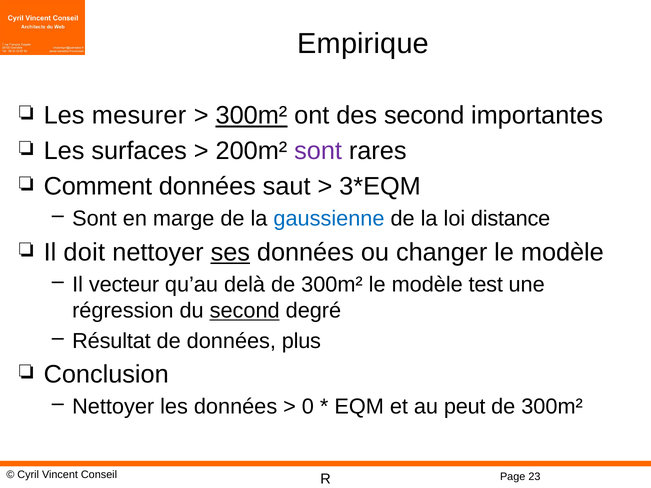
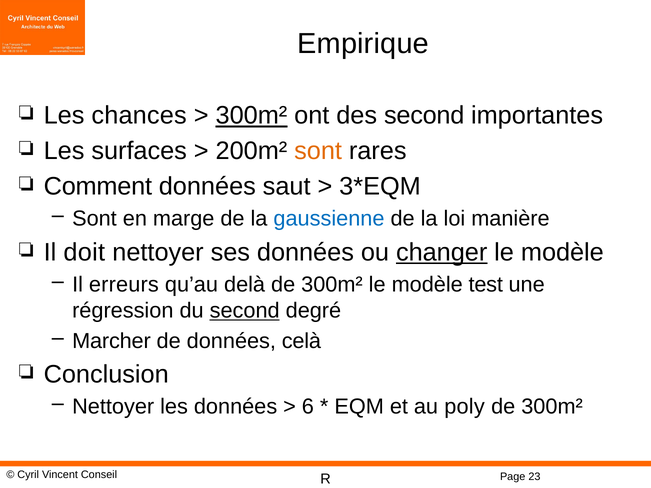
mesurer: mesurer -> chances (139, 116)
sont colour: purple -> orange (318, 151)
distance: distance -> manière (510, 219)
ses underline: present -> none (230, 252)
changer underline: none -> present (442, 252)
vecteur: vecteur -> erreurs (124, 285)
Résultat: Résultat -> Marcher (111, 341)
plus: plus -> celà (301, 341)
0: 0 -> 6 (308, 407)
peut: peut -> poly (465, 407)
